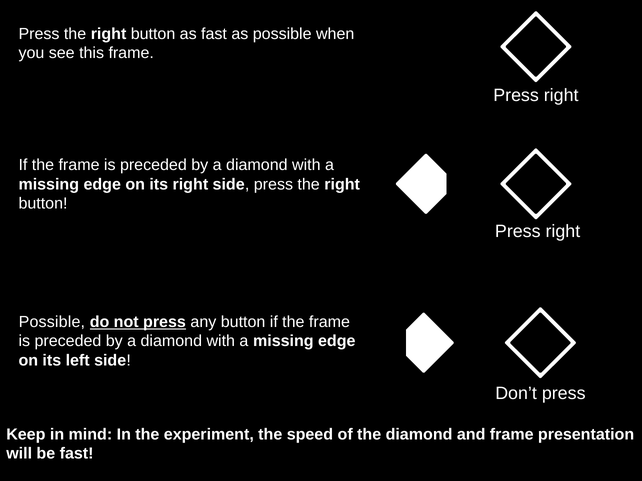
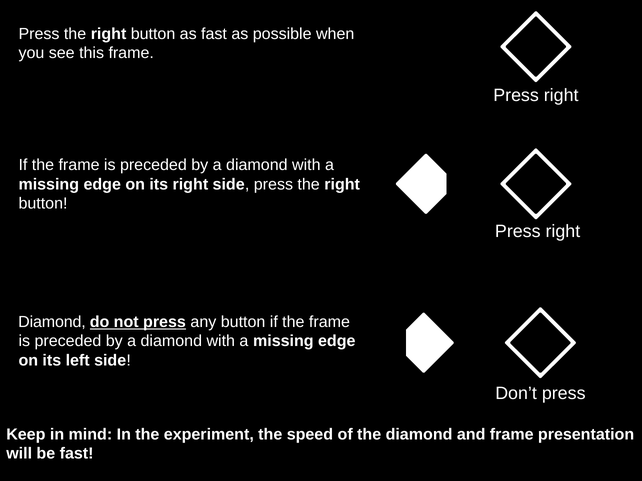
Possible: Possible -> Diamond (52, 322)
